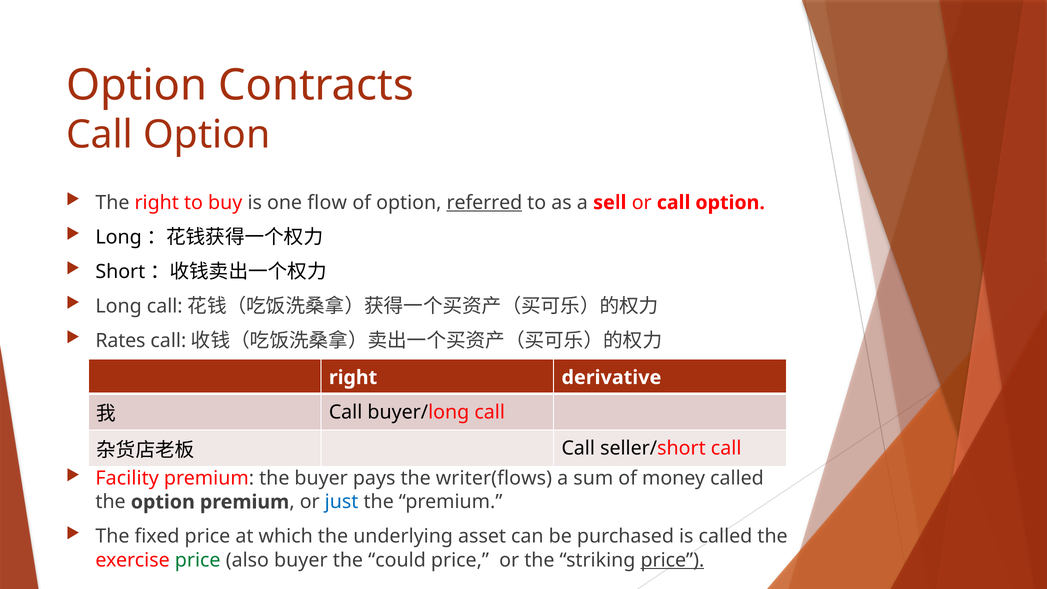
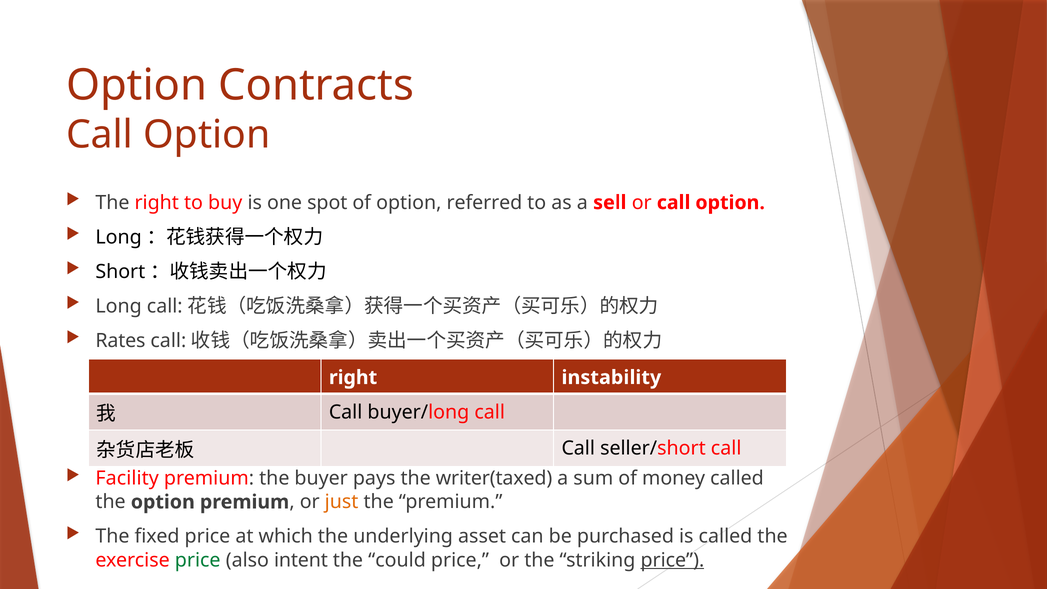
flow: flow -> spot (327, 203)
referred underline: present -> none (484, 203)
derivative: derivative -> instability (611, 377)
writer(flows: writer(flows -> writer(taxed (494, 478)
just colour: blue -> orange (342, 502)
also buyer: buyer -> intent (301, 560)
